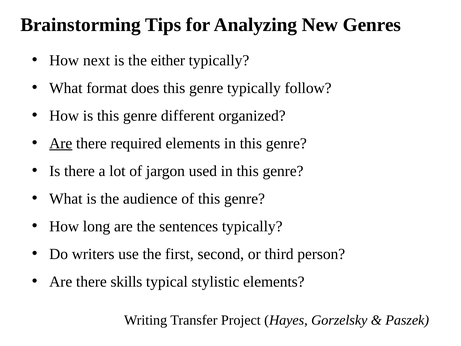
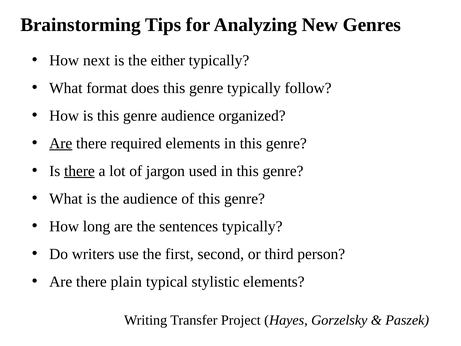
genre different: different -> audience (188, 116)
there underline: none -> present (79, 171)
skills: skills -> plain (126, 282)
